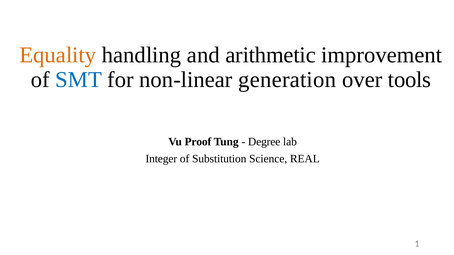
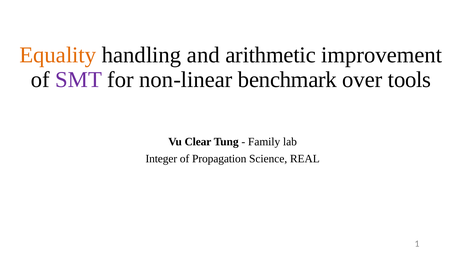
SMT colour: blue -> purple (79, 80)
generation: generation -> benchmark (287, 80)
Proof: Proof -> Clear (198, 142)
Degree: Degree -> Family (264, 142)
Substitution: Substitution -> Propagation (219, 159)
